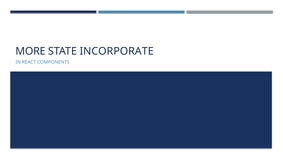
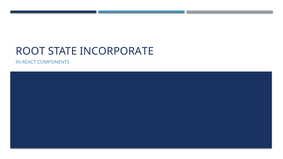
MORE: MORE -> ROOT (30, 51)
